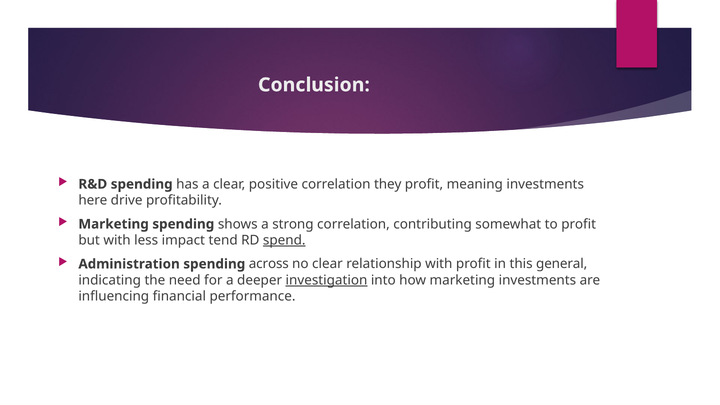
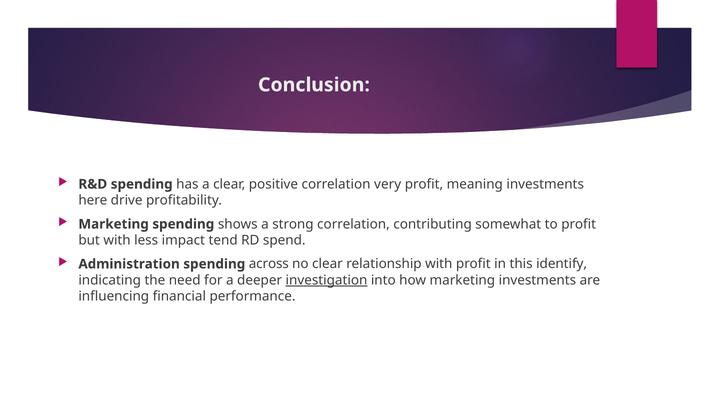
they: they -> very (388, 184)
spend underline: present -> none (284, 240)
general: general -> identify (562, 264)
